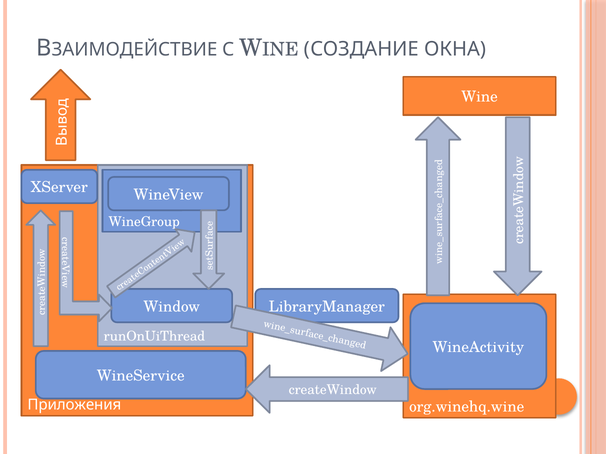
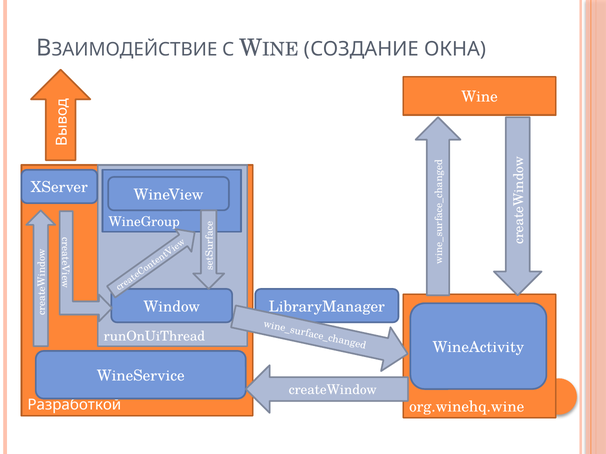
Приложения: Приложения -> Разработкой (74, 405)
